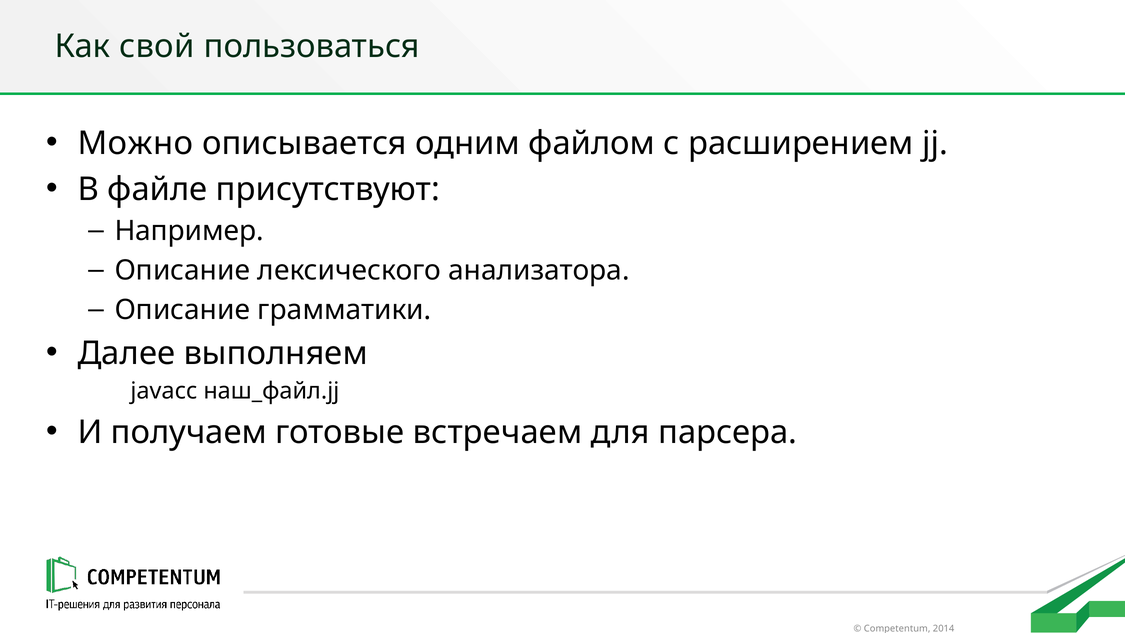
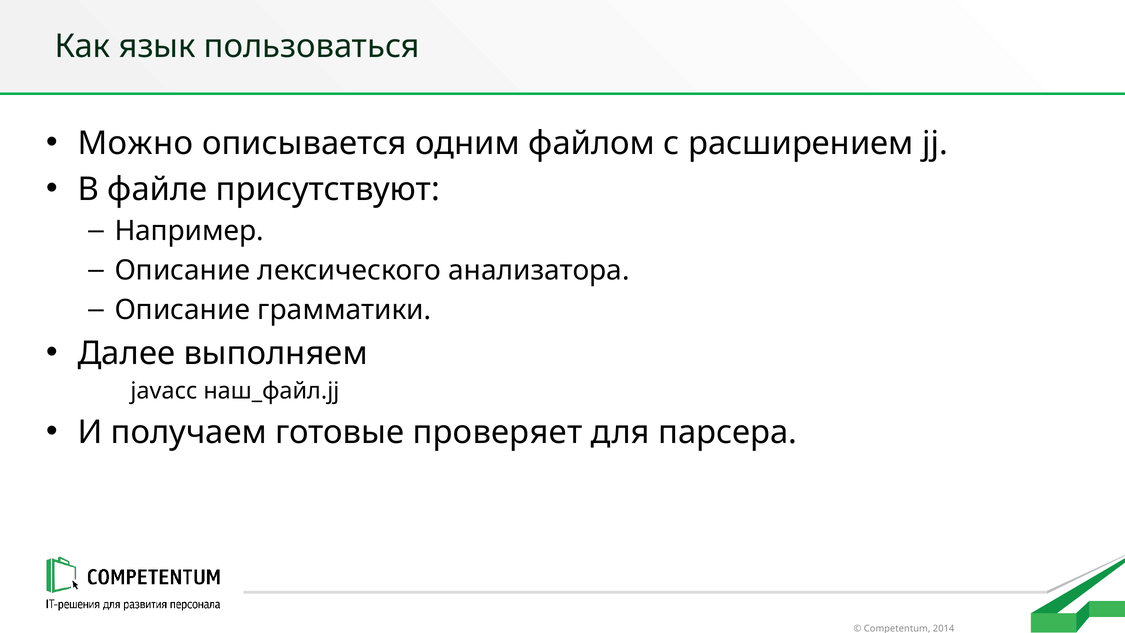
свой: свой -> язык (157, 46)
встречаем: встречаем -> проверяет (497, 432)
